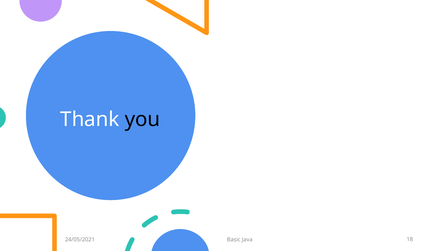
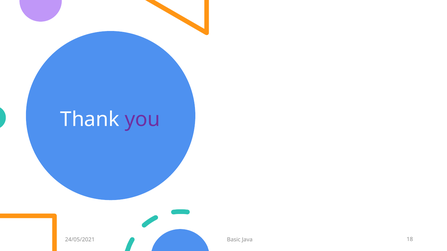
you colour: black -> purple (142, 120)
